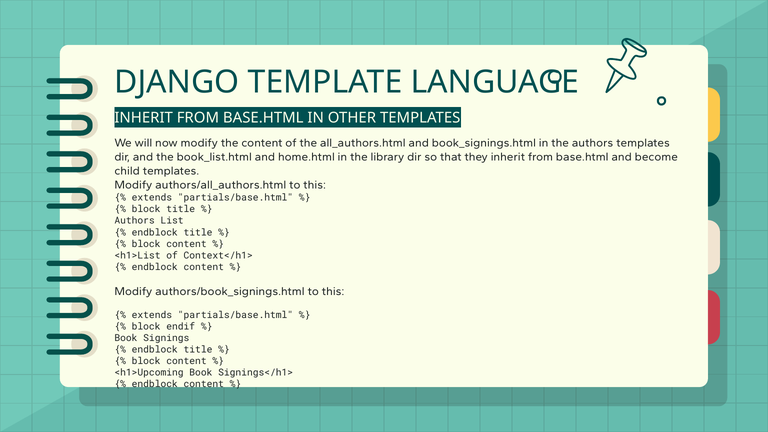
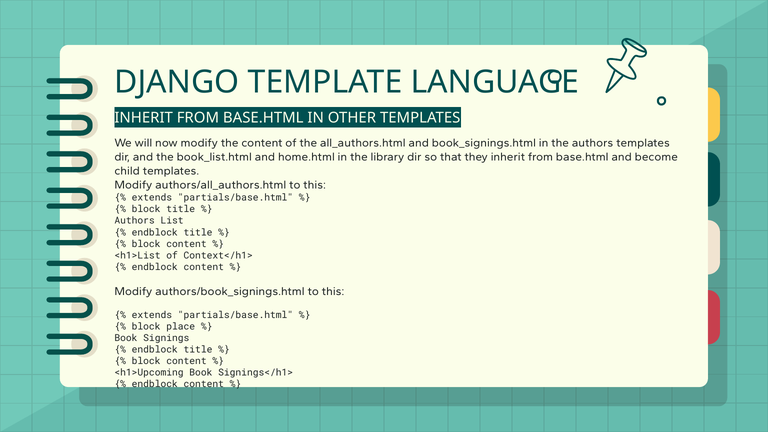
endif: endif -> place (181, 326)
